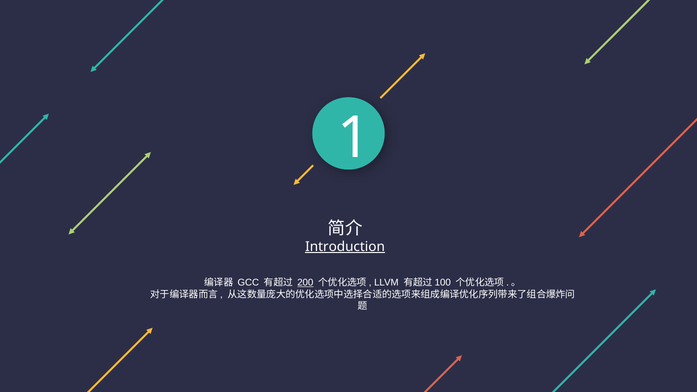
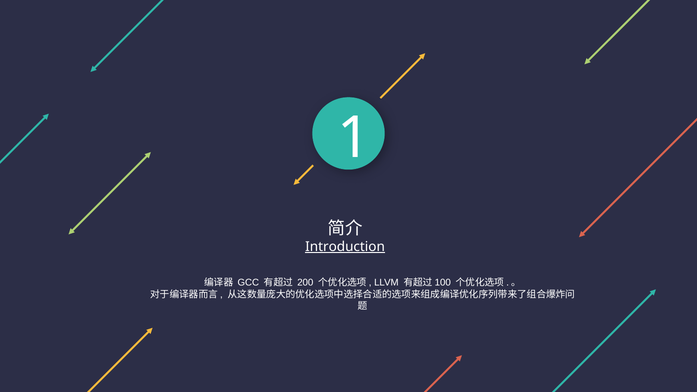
200 underline: present -> none (305, 283)
